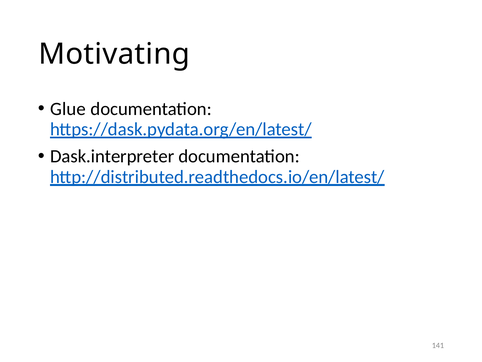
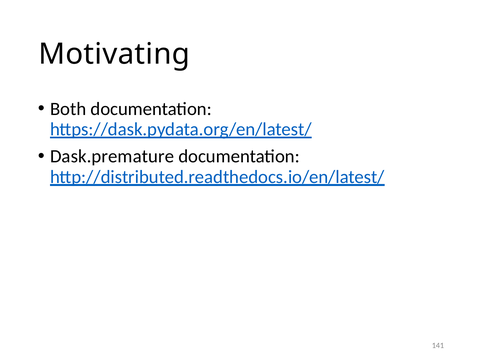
Glue: Glue -> Both (68, 109)
Dask.interpreter: Dask.interpreter -> Dask.premature (112, 156)
